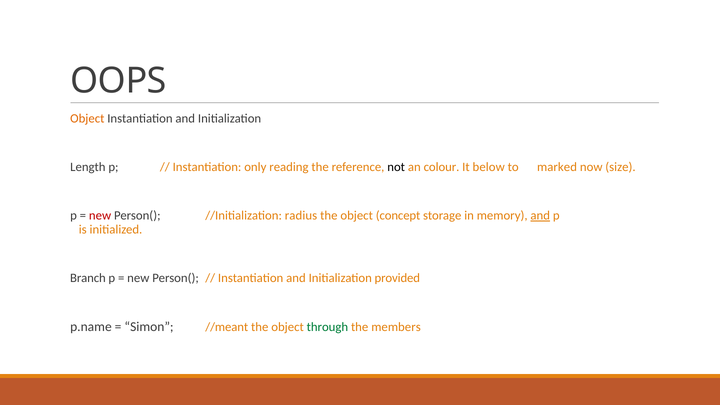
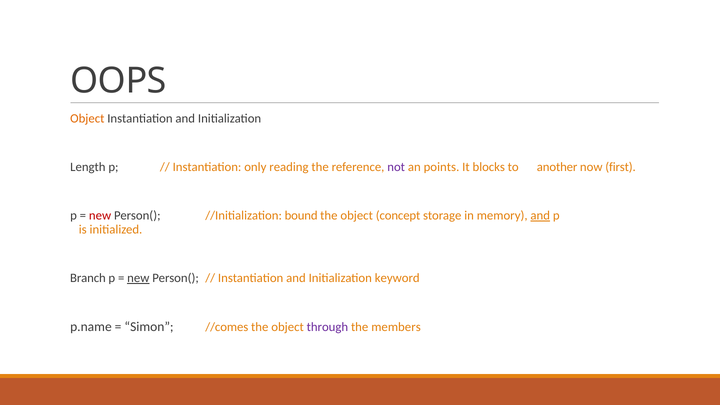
not colour: black -> purple (396, 167)
colour: colour -> points (441, 167)
below: below -> blocks (489, 167)
marked: marked -> another (557, 167)
size: size -> first (621, 167)
radius: radius -> bound (301, 216)
new underline: none -> present (138, 278)
provided: provided -> keyword (397, 278)
//meant: //meant -> //comes (227, 327)
through colour: green -> purple (327, 327)
